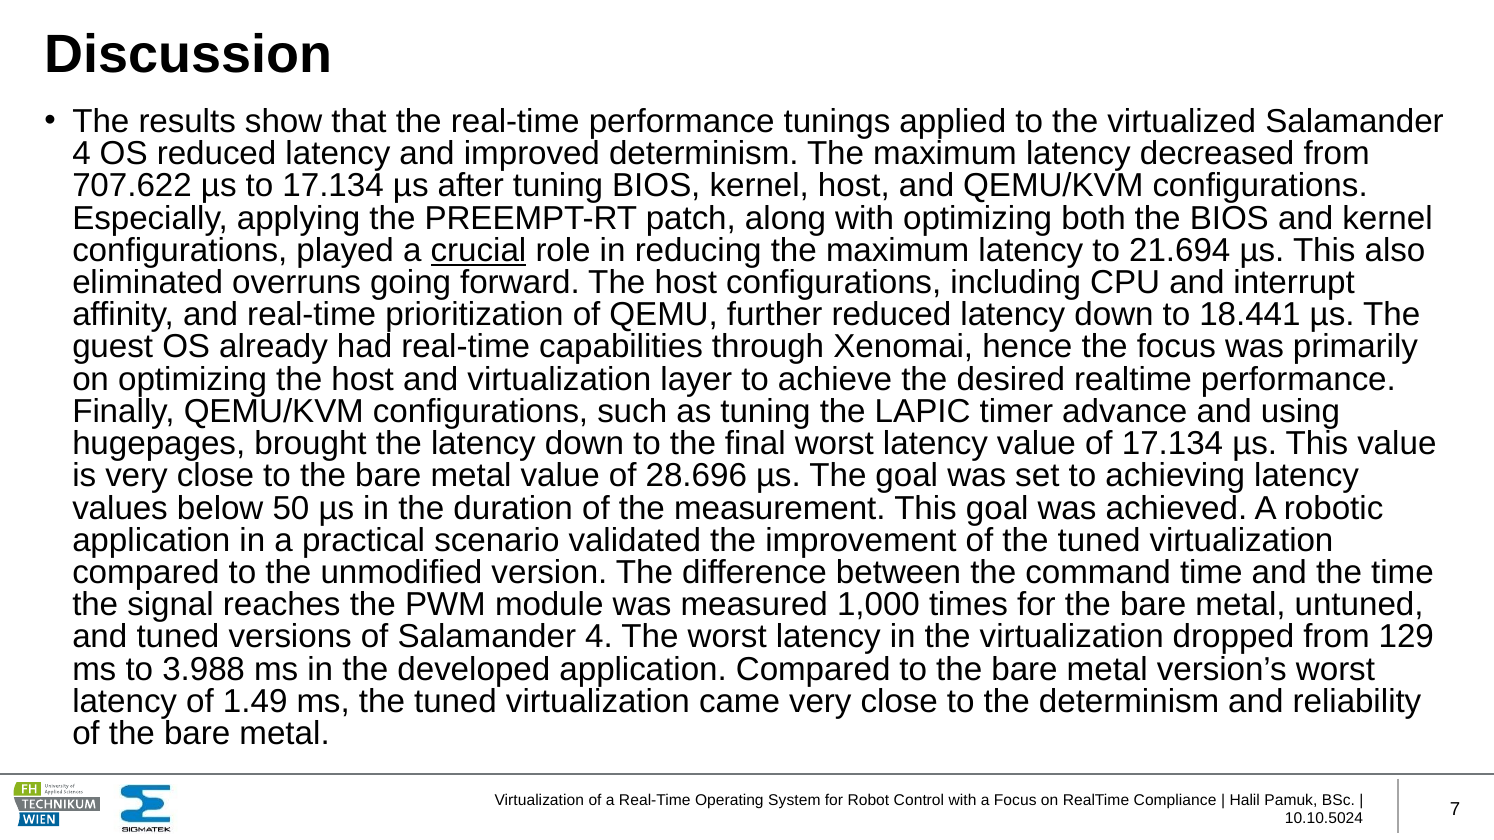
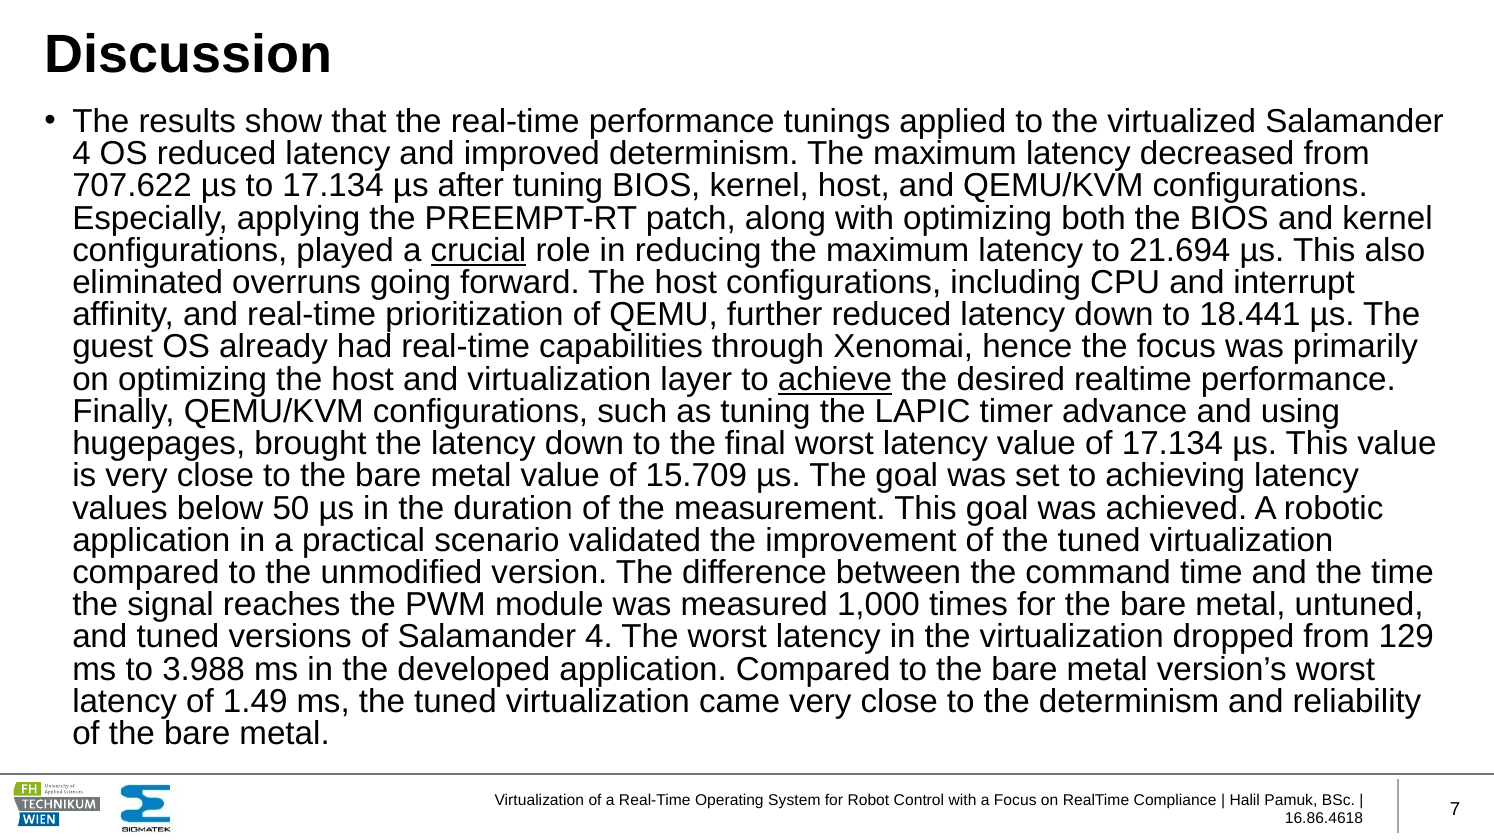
achieve underline: none -> present (835, 379)
28.696: 28.696 -> 15.709 (696, 476)
10.10.5024: 10.10.5024 -> 16.86.4618 (1324, 819)
